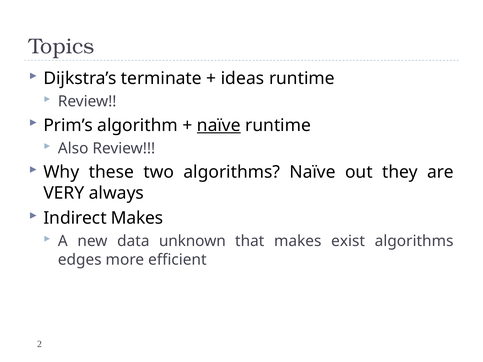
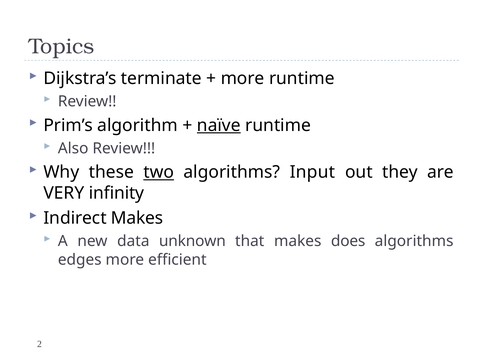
ideas: ideas -> more (243, 79)
two underline: none -> present (159, 172)
algorithms Naïve: Naïve -> Input (312, 172)
always: always -> infinity (116, 193)
exist: exist -> does (348, 241)
